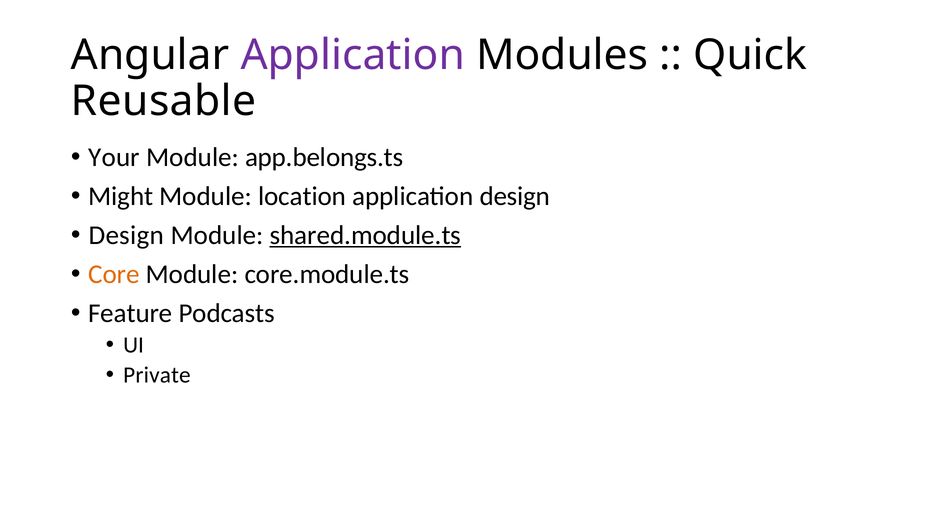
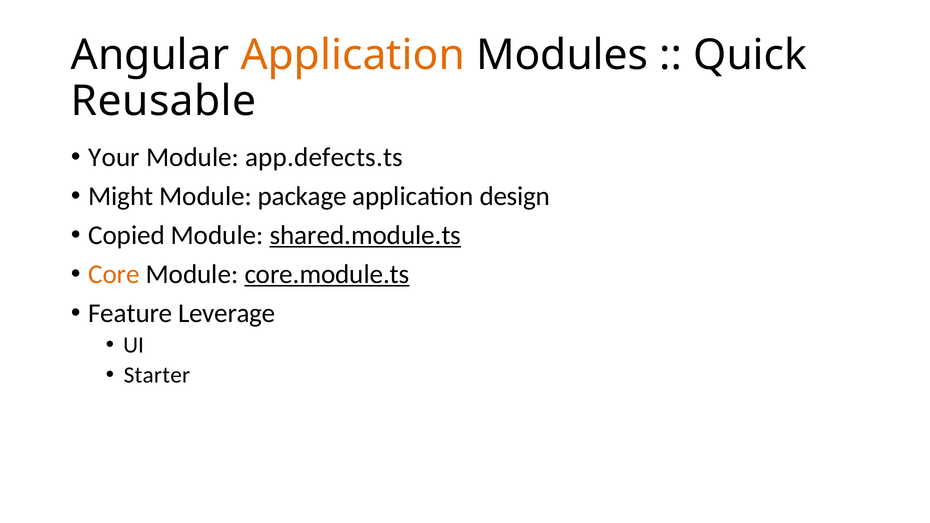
Application colour: purple -> orange (353, 55)
app.belongs.ts: app.belongs.ts -> app.defects.ts (324, 157)
location: location -> package (302, 196)
Design: Design -> Copied (127, 235)
core.module.ts underline: none -> present (327, 274)
Podcasts: Podcasts -> Leverage (227, 313)
Private: Private -> Starter (157, 375)
